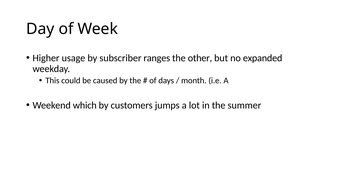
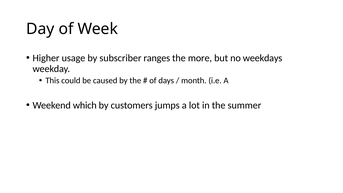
other: other -> more (200, 58)
expanded: expanded -> weekdays (263, 58)
